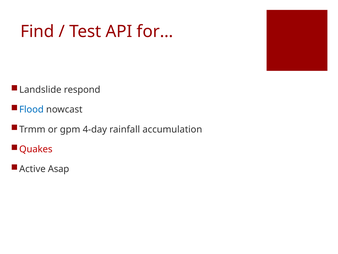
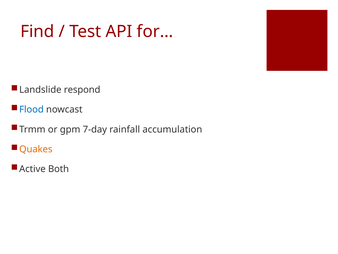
4-day: 4-day -> 7-day (95, 129)
Quakes colour: red -> orange (36, 149)
Asap: Asap -> Both (59, 169)
